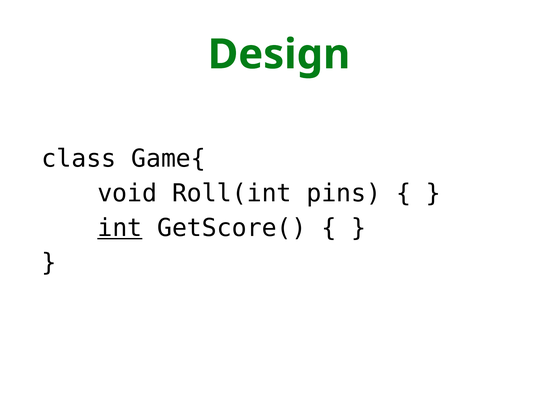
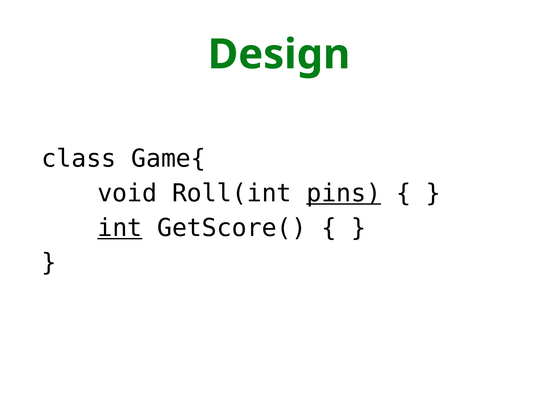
pins underline: none -> present (344, 194)
